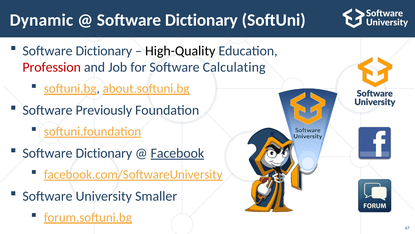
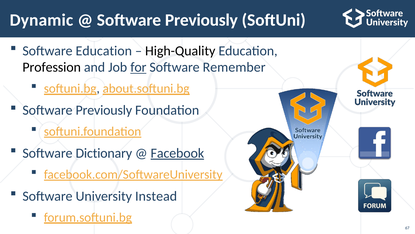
Dictionary: Dictionary -> Previously (201, 20)
Dictionary: Dictionary -> Education (104, 51)
Profession colour: red -> black (52, 67)
for underline: none -> present (138, 67)
Calculating: Calculating -> Remember (234, 67)
Smaller: Smaller -> Instead (156, 196)
